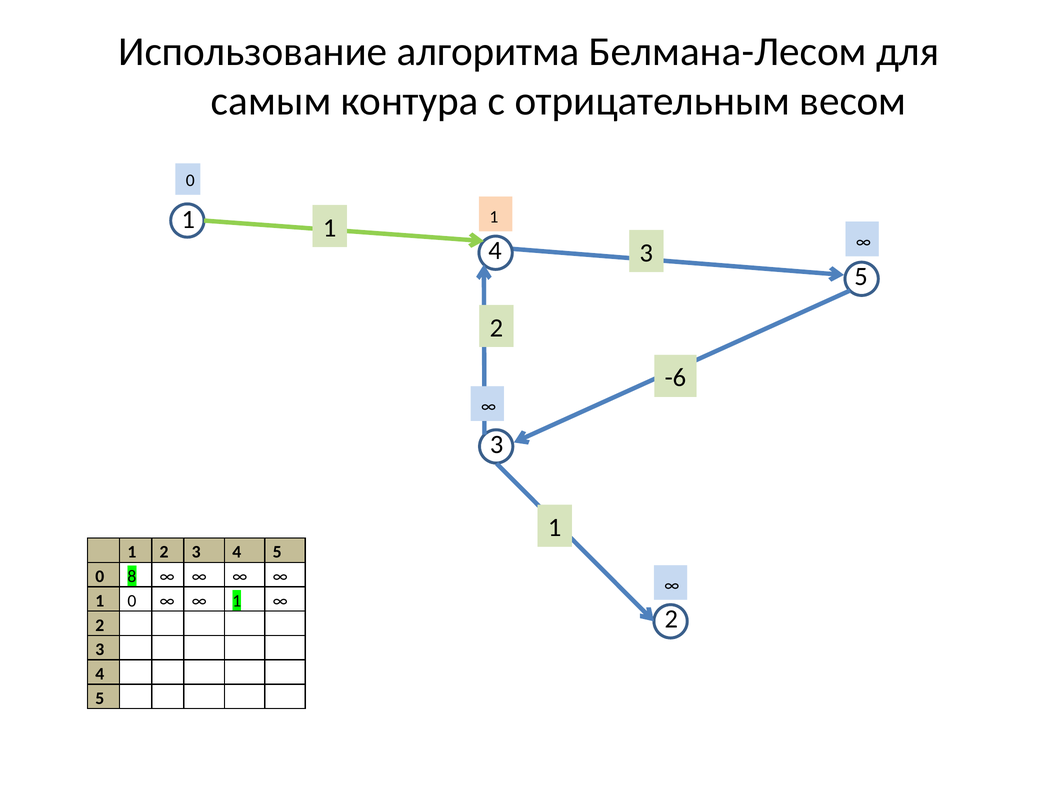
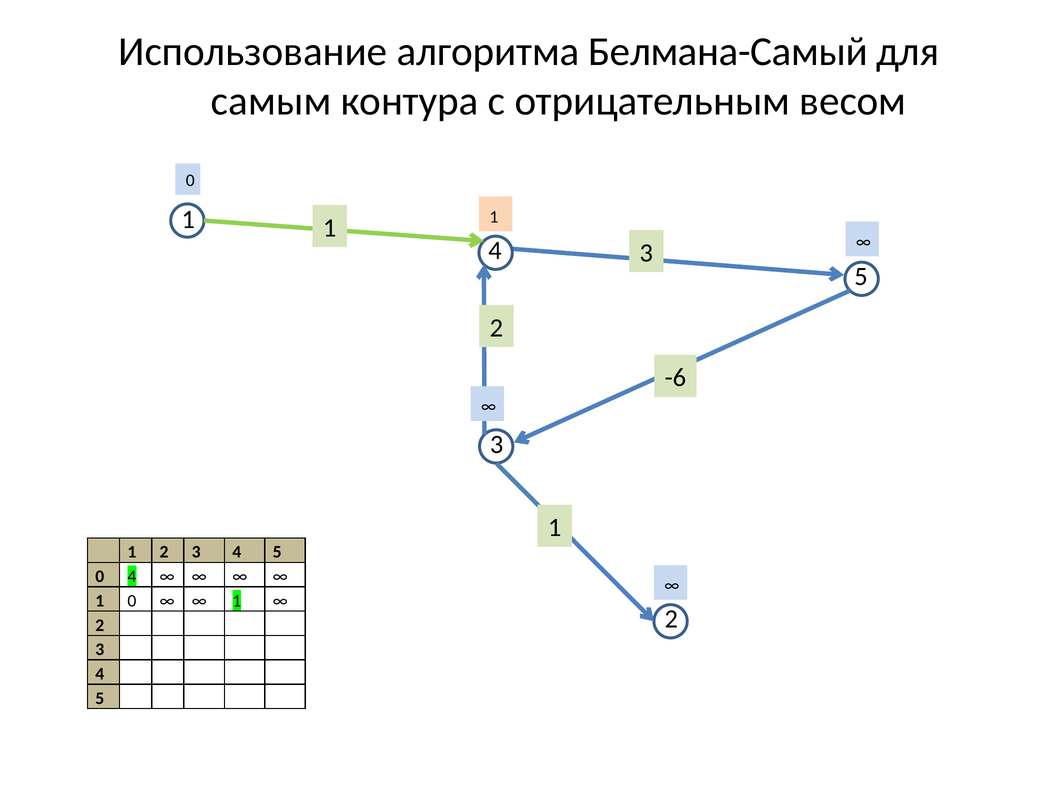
Белмана-Лесом: Белмана-Лесом -> Белмана-Самый (728, 52)
0 8: 8 -> 4 (132, 577)
